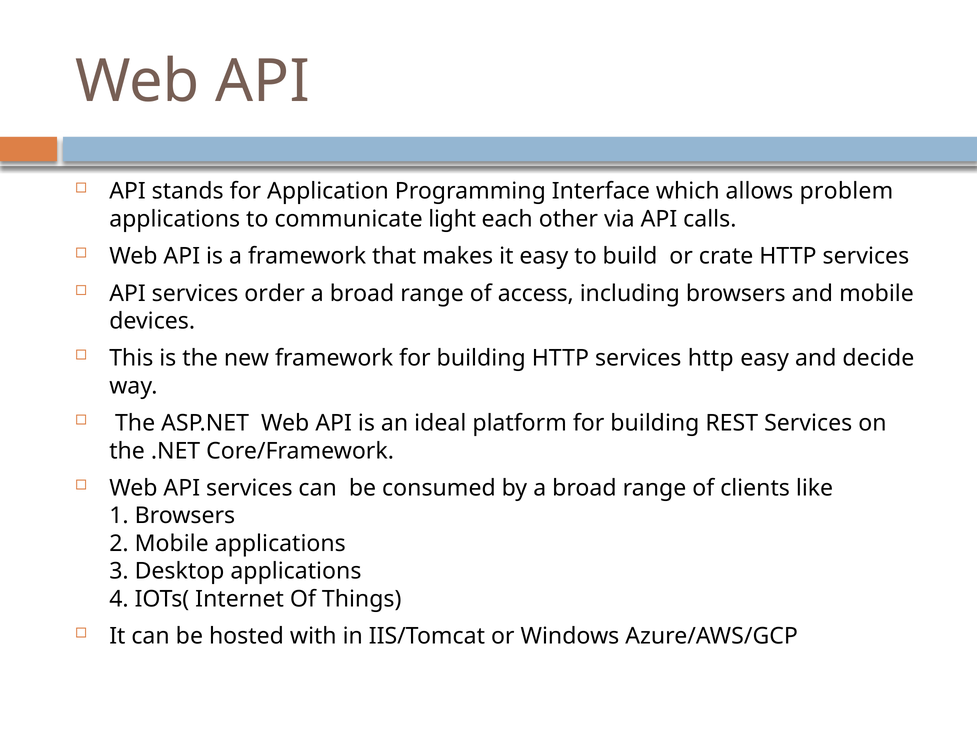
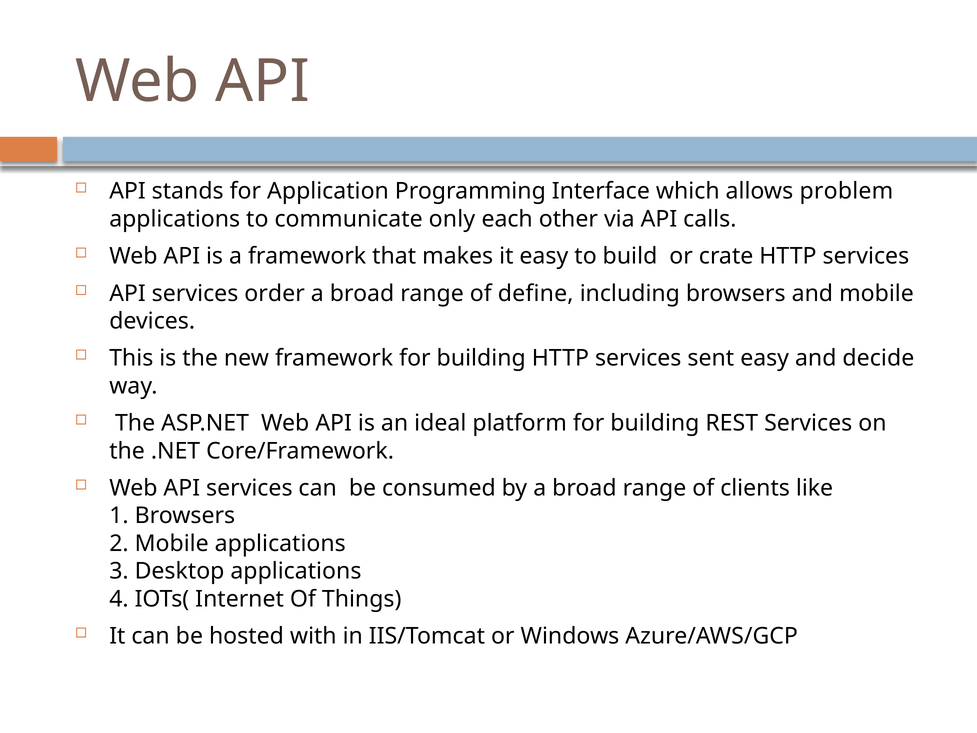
light: light -> only (452, 219)
access: access -> define (536, 293)
services http: http -> sent (711, 358)
